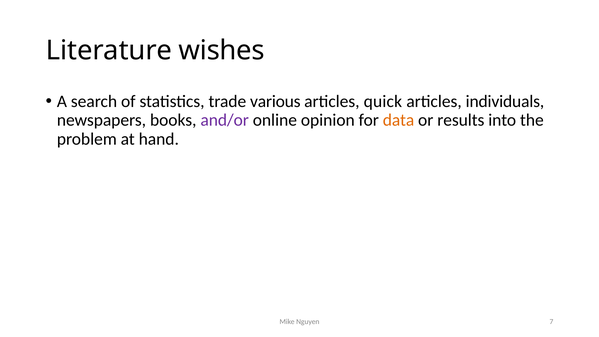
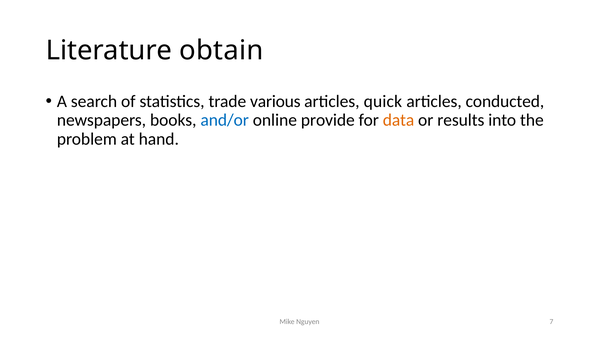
wishes: wishes -> obtain (221, 50)
individuals: individuals -> conducted (505, 101)
and/or colour: purple -> blue (225, 120)
opinion: opinion -> provide (328, 120)
